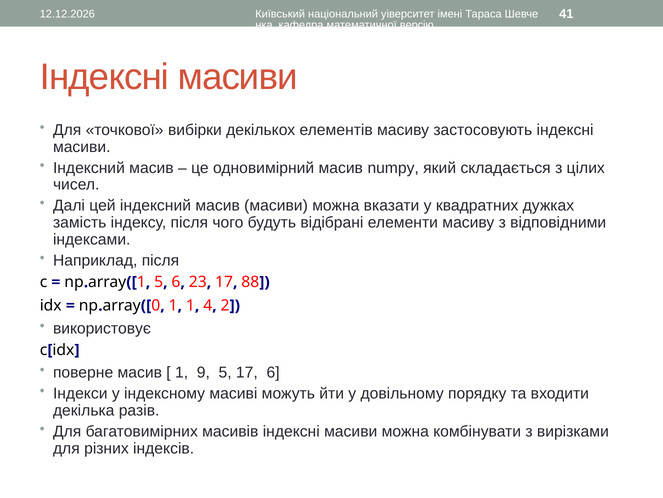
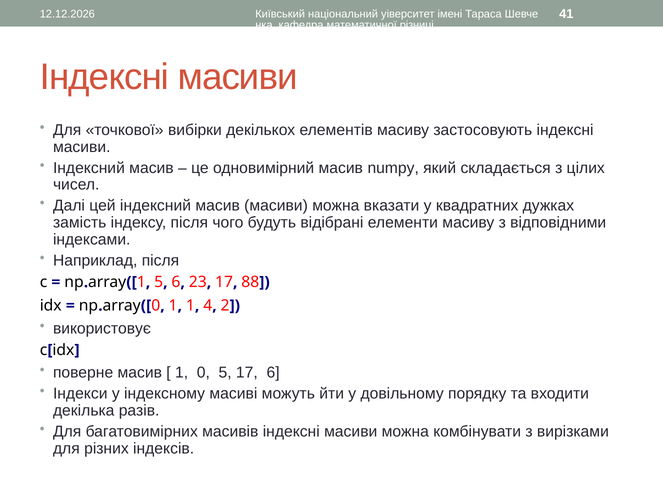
версію: версію -> різниці (417, 25)
9: 9 -> 0 (203, 372)
